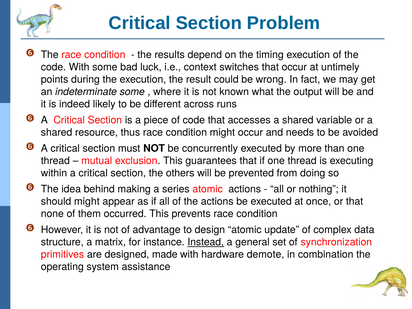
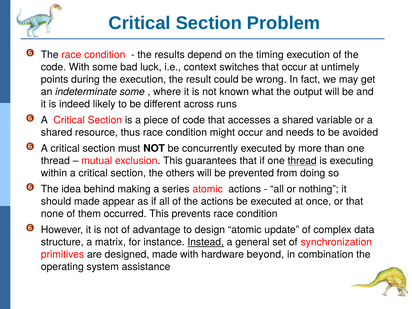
thread underline: none -> present (302, 161)
should might: might -> made (87, 201)
demote: demote -> beyond (265, 254)
